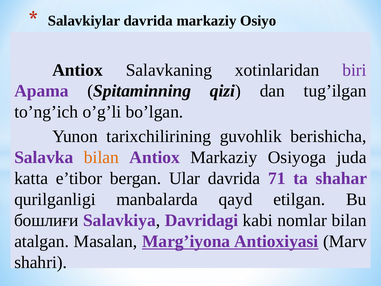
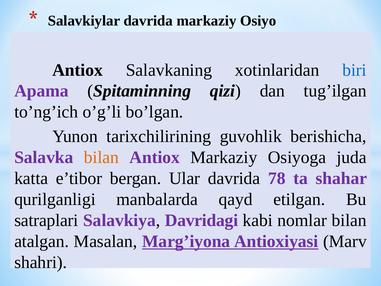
biri colour: purple -> blue (354, 70)
71: 71 -> 78 (277, 178)
бошлиғи: бошлиғи -> satraplari (46, 220)
